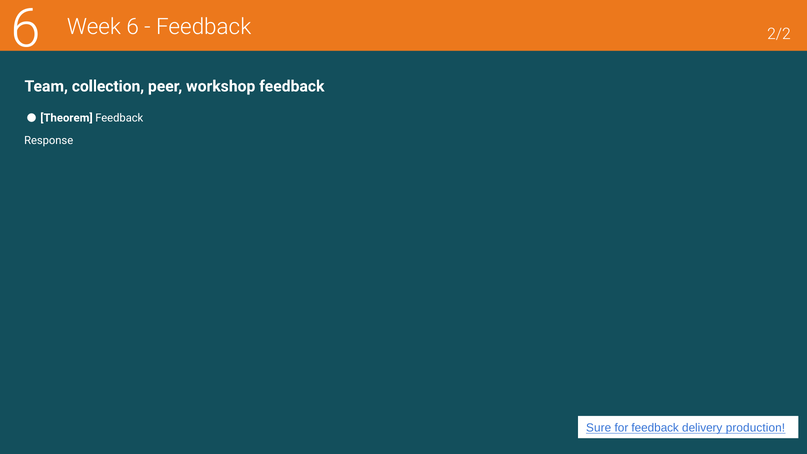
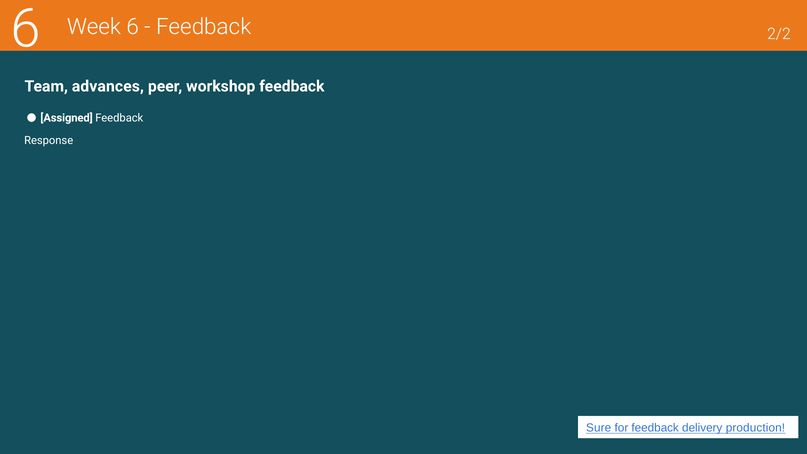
collection: collection -> advances (108, 86)
Theorem: Theorem -> Assigned (67, 118)
